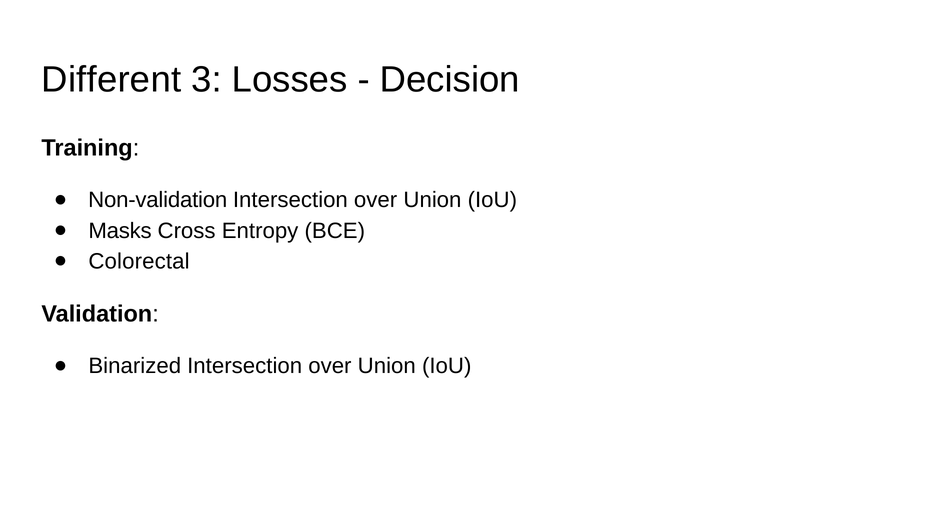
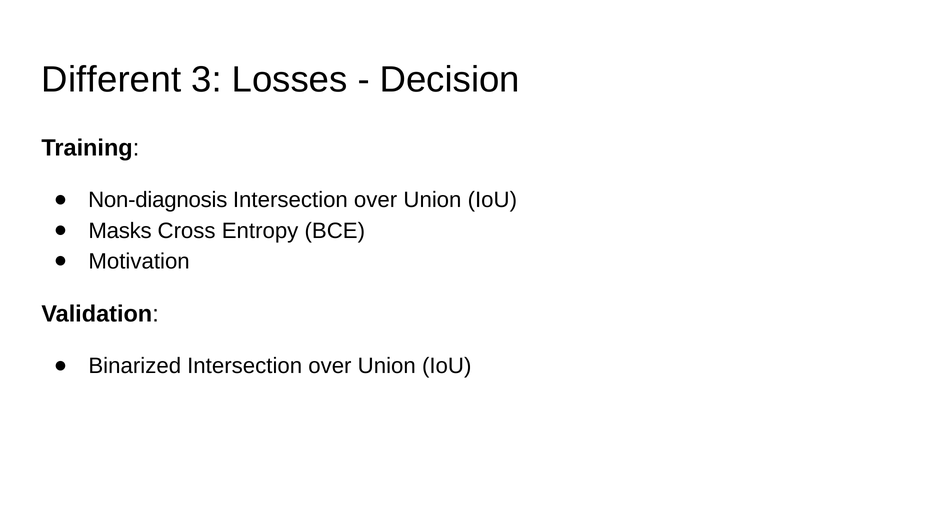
Non-validation: Non-validation -> Non-diagnosis (158, 200)
Colorectal: Colorectal -> Motivation (139, 261)
